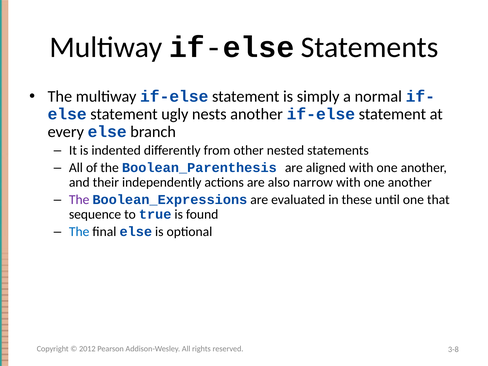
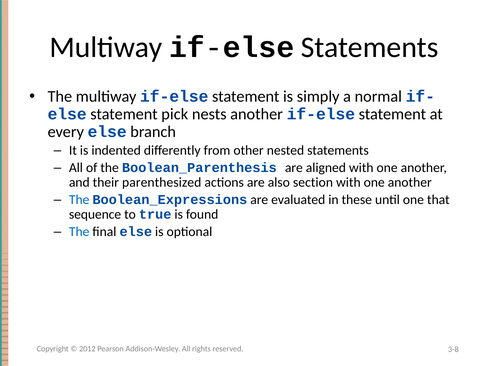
ugly: ugly -> pick (175, 114)
independently: independently -> parenthesized (162, 182)
narrow: narrow -> section (313, 182)
The colour: purple -> blue (79, 200)
